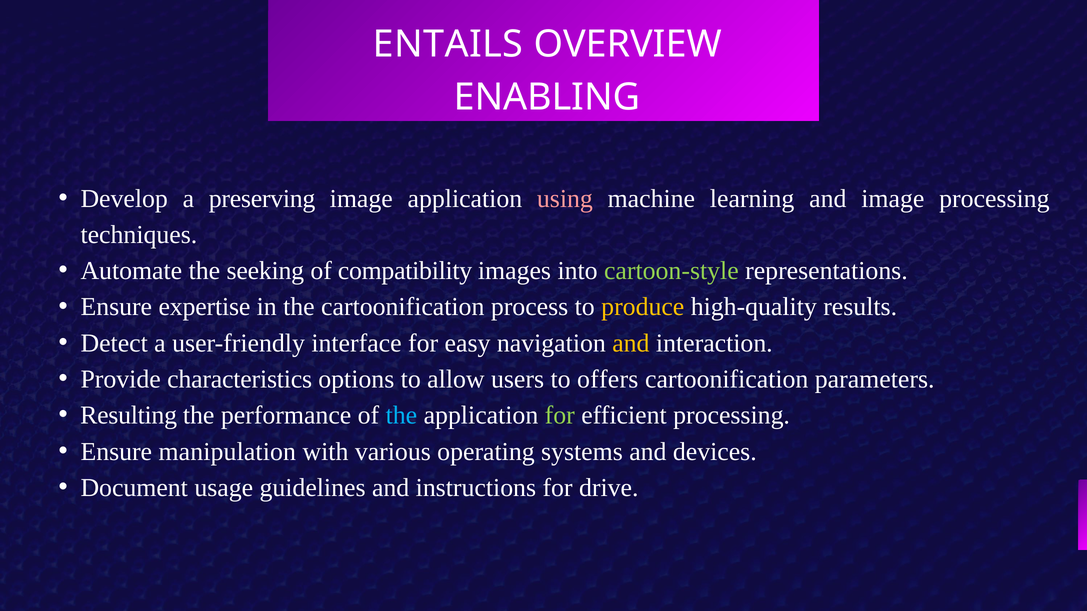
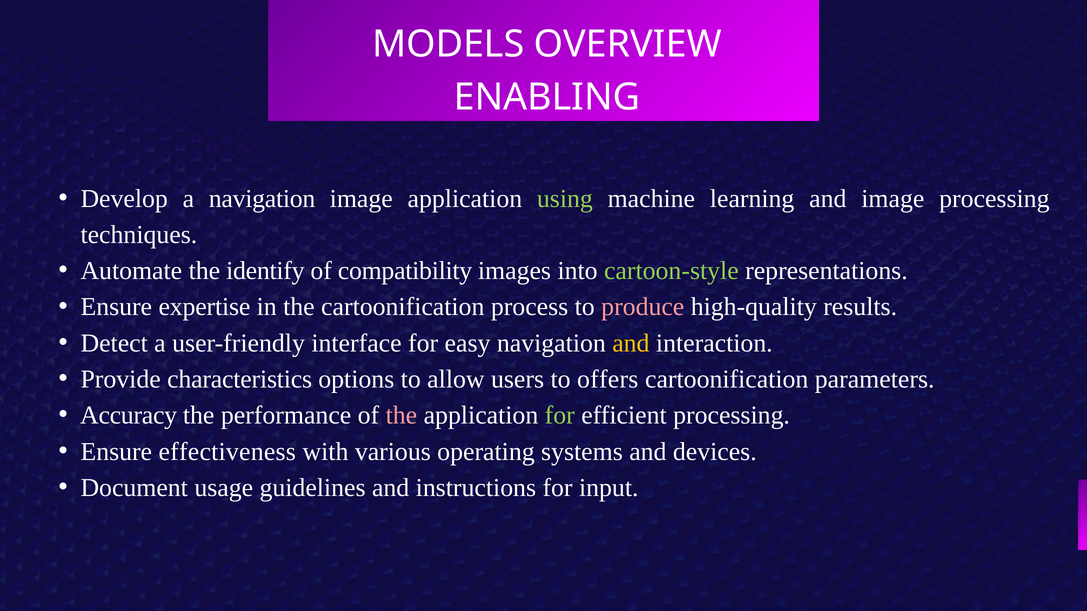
ENTAILS: ENTAILS -> MODELS (448, 44)
a preserving: preserving -> navigation (262, 199)
using colour: pink -> light green (565, 199)
seeking: seeking -> identify (265, 271)
produce colour: yellow -> pink (643, 307)
Resulting: Resulting -> Accuracy (129, 416)
the colour: light blue -> pink (401, 416)
manipulation: manipulation -> effectiveness (227, 452)
drive: drive -> input (609, 488)
